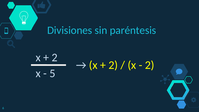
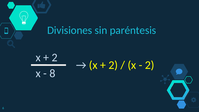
5: 5 -> 8 (52, 73)
